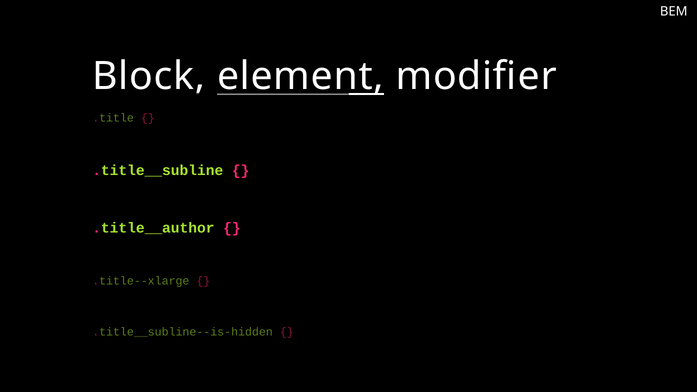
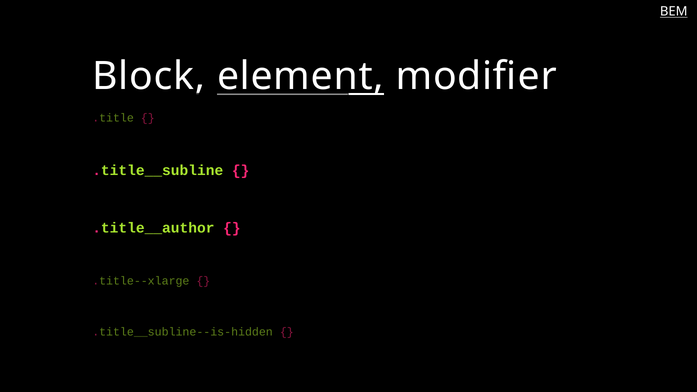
BEM underline: none -> present (674, 12)
